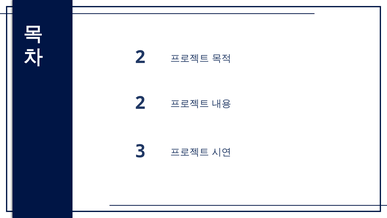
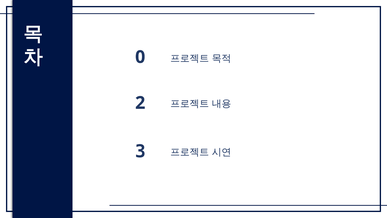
2: 2 -> 0 (140, 57)
